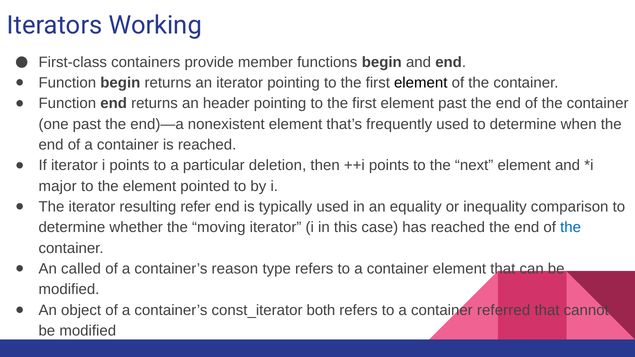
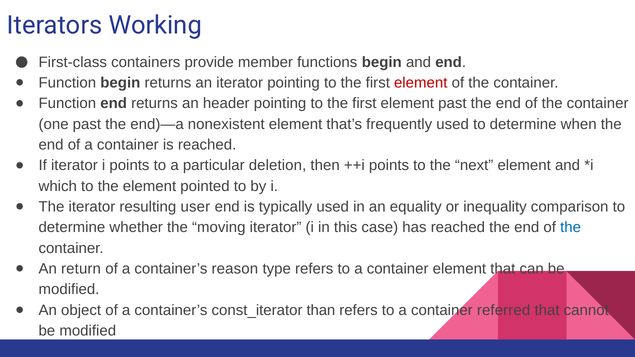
element colour: black -> red (421, 83)
major: major -> which (58, 186)
refer: refer -> user (195, 207)
called: called -> return (81, 269)
both: both -> than (321, 310)
